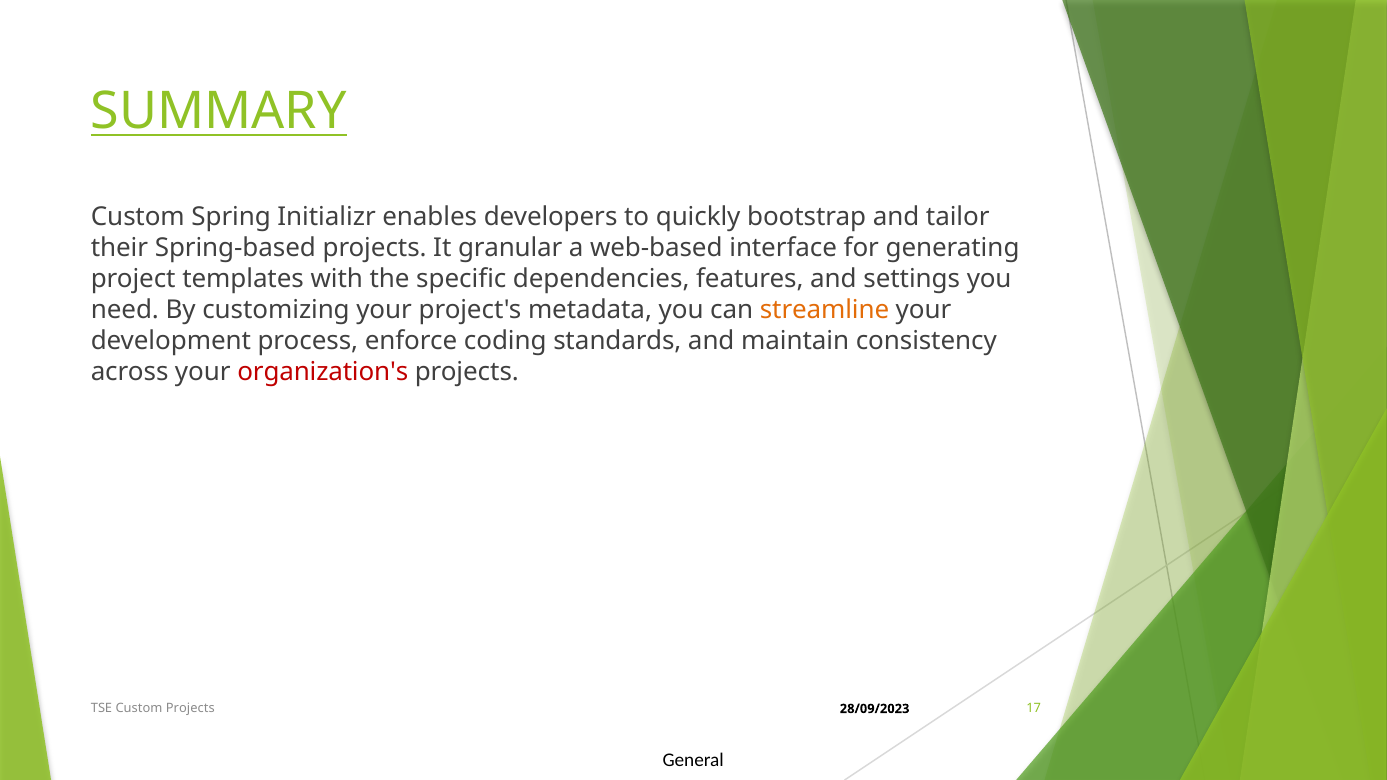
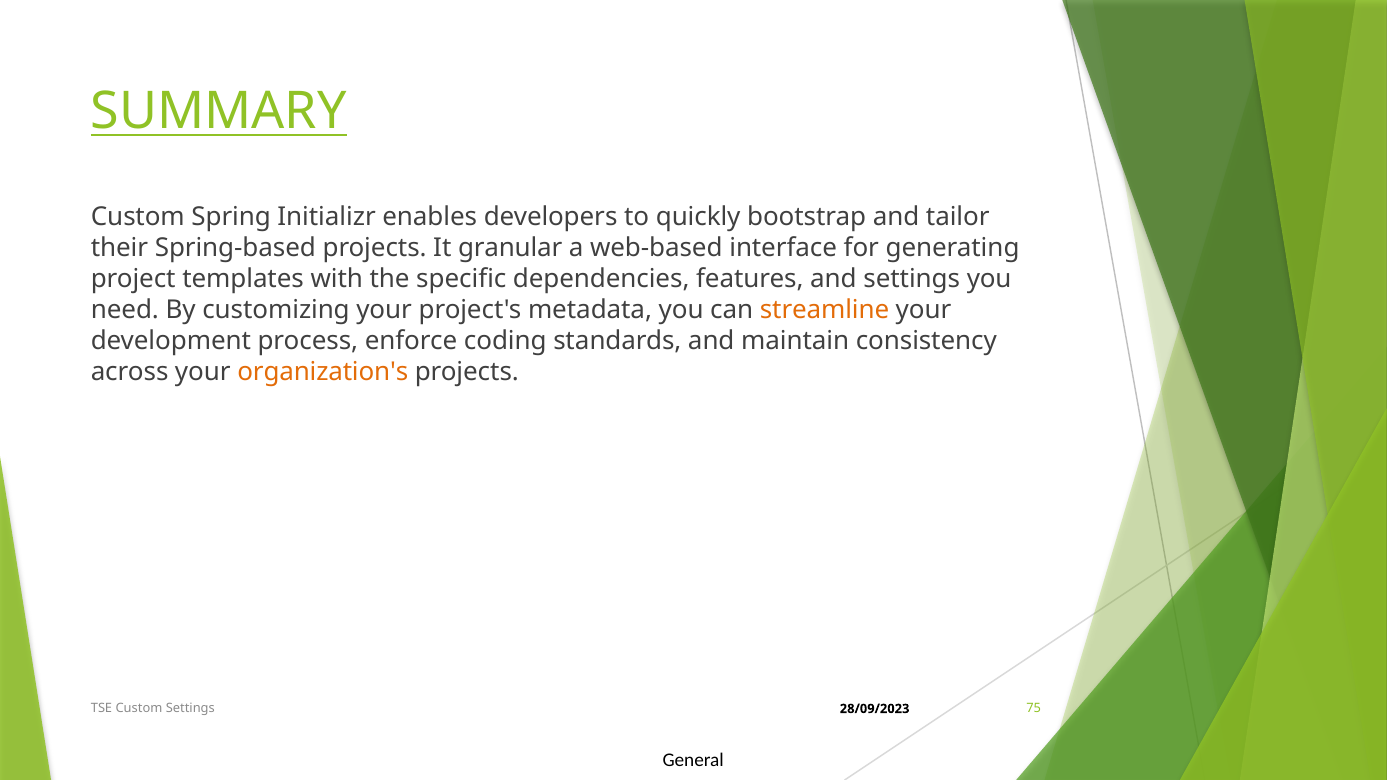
organization's colour: red -> orange (323, 372)
Custom Projects: Projects -> Settings (190, 708)
17: 17 -> 75 (1034, 708)
